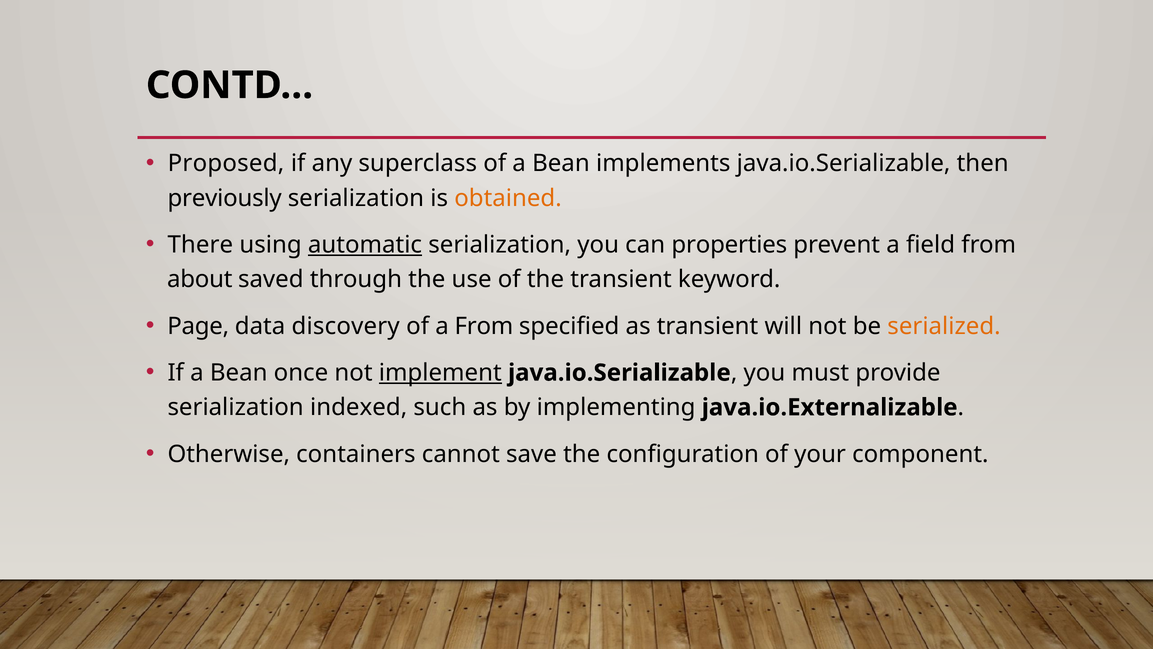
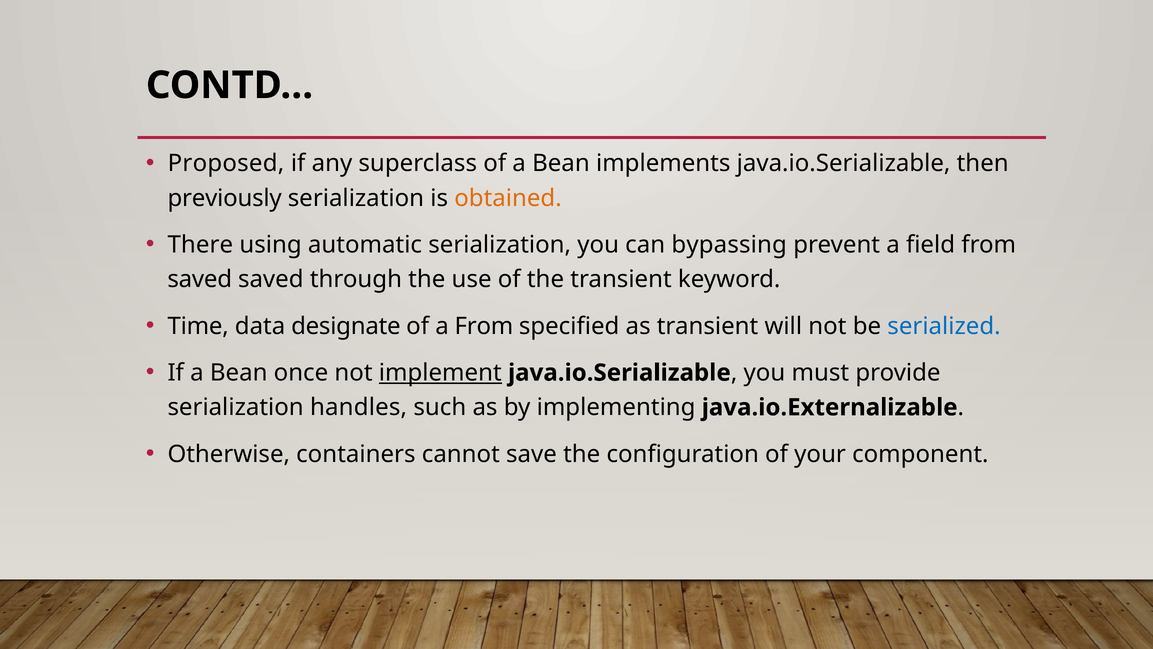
automatic underline: present -> none (365, 245)
properties: properties -> bypassing (729, 245)
about: about -> saved (200, 279)
Page: Page -> Time (198, 326)
discovery: discovery -> designate (346, 326)
serialized colour: orange -> blue (944, 326)
indexed: indexed -> handles (359, 407)
